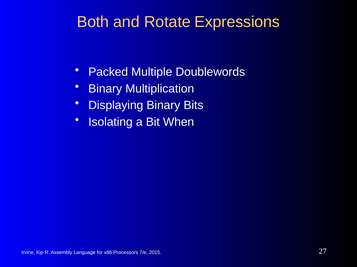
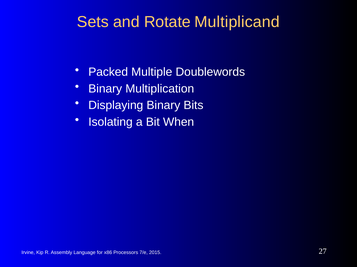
Both: Both -> Sets (93, 22)
Expressions: Expressions -> Multiplicand (237, 22)
